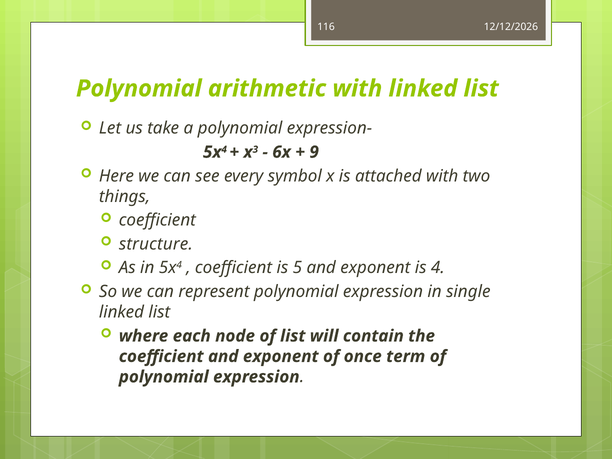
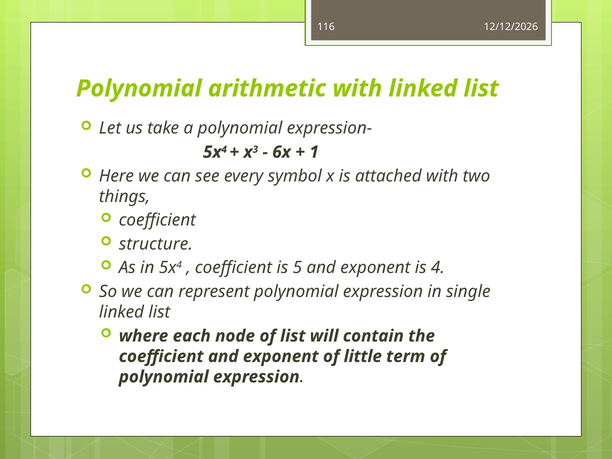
9: 9 -> 1 (314, 152)
once: once -> little (363, 356)
